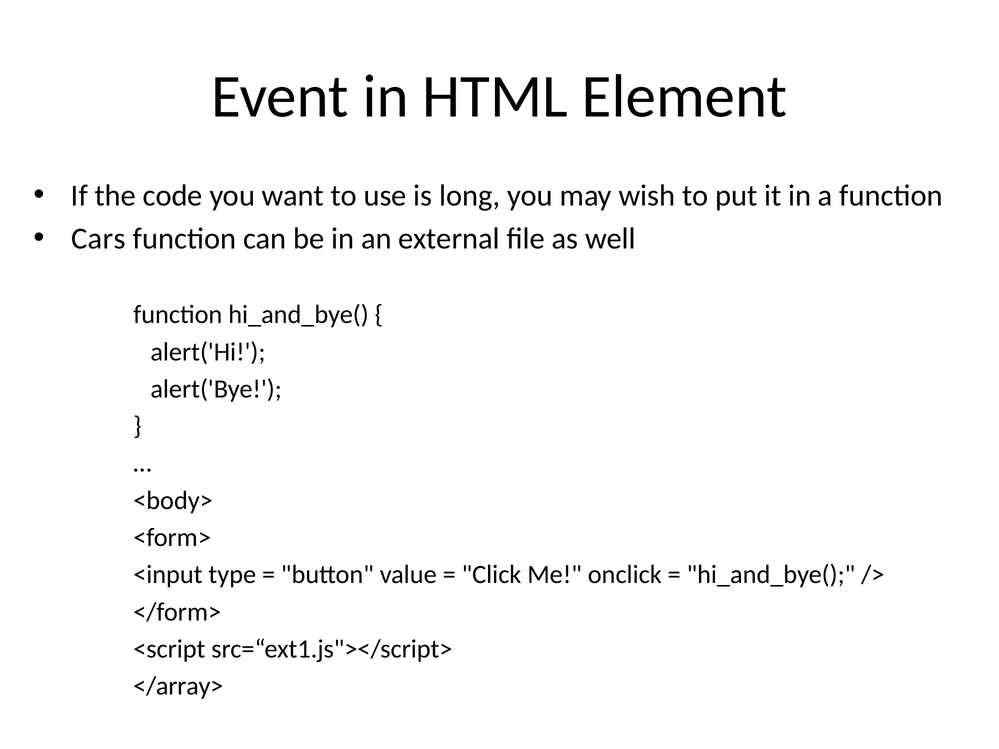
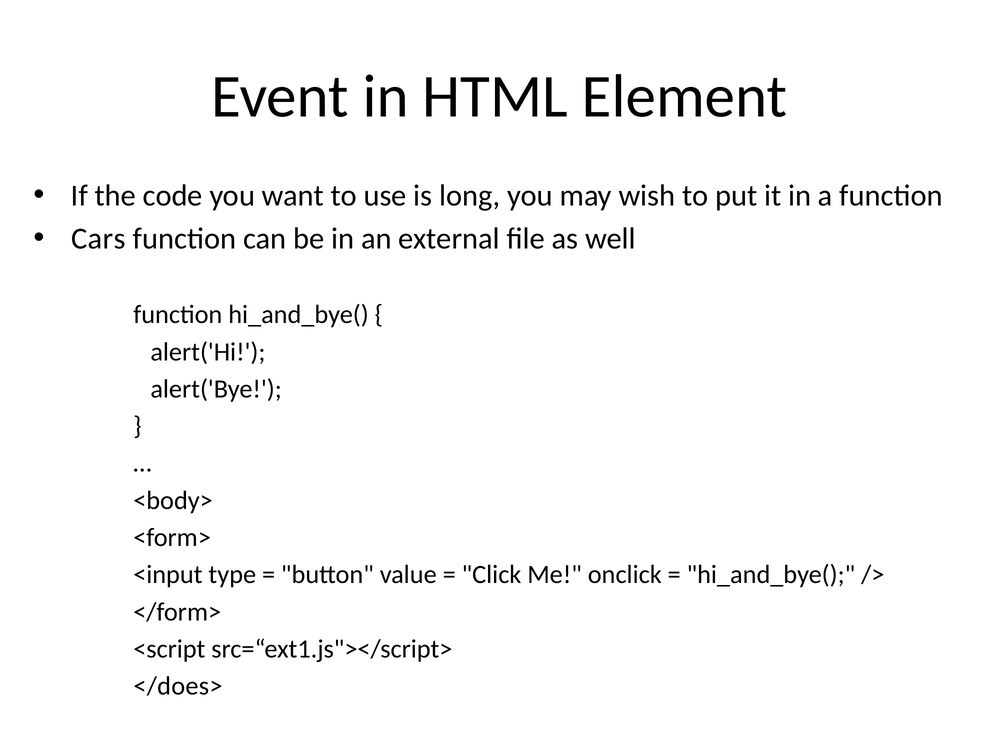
</array>: </array> -> </does> (178, 686)
